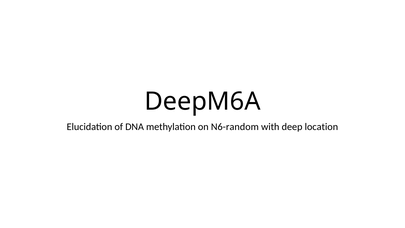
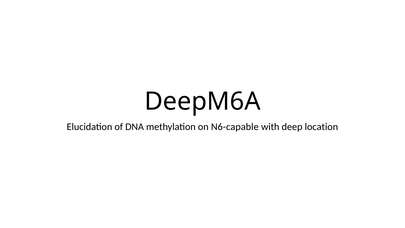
N6-random: N6-random -> N6-capable (235, 127)
